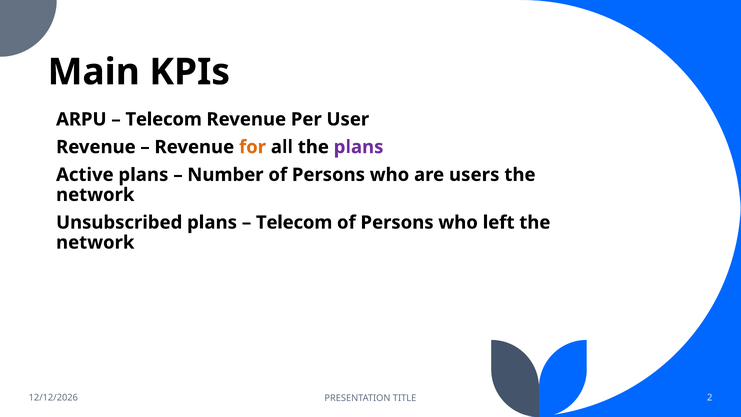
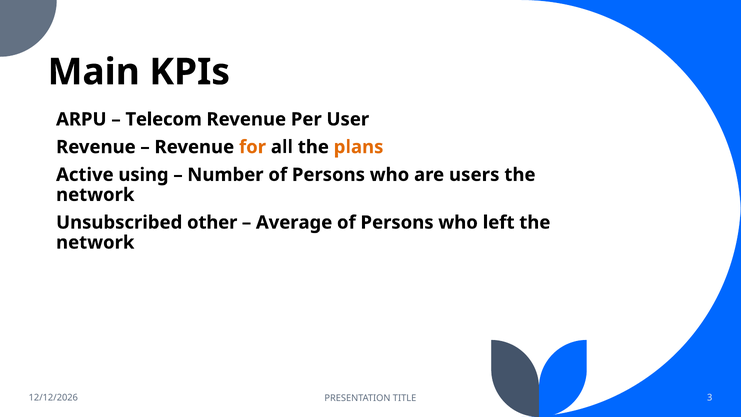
plans colour: purple -> orange (359, 147)
Active plans: plans -> using (143, 175)
Unsubscribed plans: plans -> other (212, 222)
Telecom: Telecom -> Average (294, 222)
2: 2 -> 3 (710, 397)
